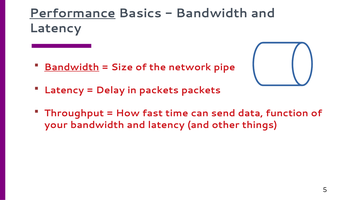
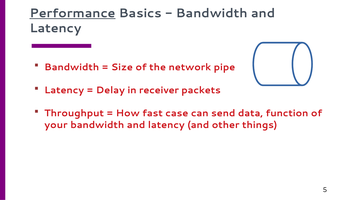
Bandwidth underline: present -> none (72, 67)
in packets: packets -> receiver (159, 90)
time: time -> case (177, 113)
